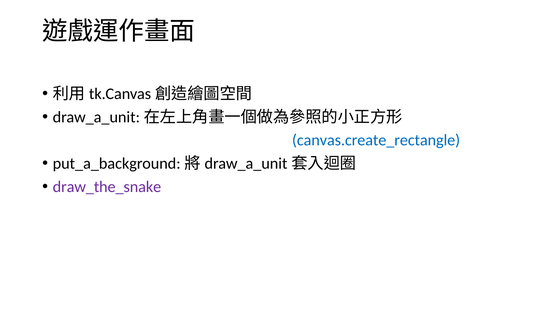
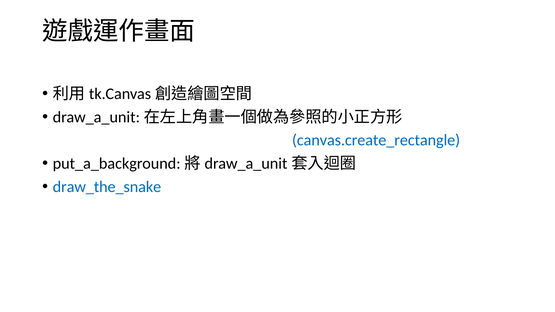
draw_the_snake colour: purple -> blue (107, 187)
